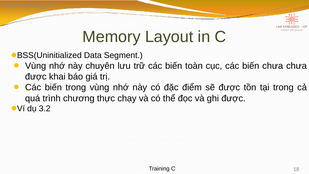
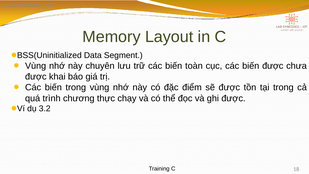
biến chưa: chưa -> được (273, 66)
